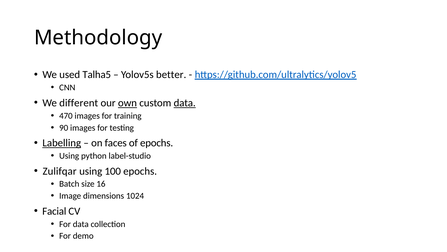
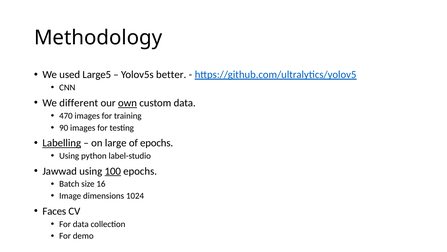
Talha5: Talha5 -> Large5 (97, 75)
data underline: present -> none (185, 103)
faces: faces -> large (116, 143)
Zulifqar: Zulifqar -> Jawwad (60, 171)
100 underline: none -> present (113, 171)
Facial: Facial -> Faces (54, 211)
